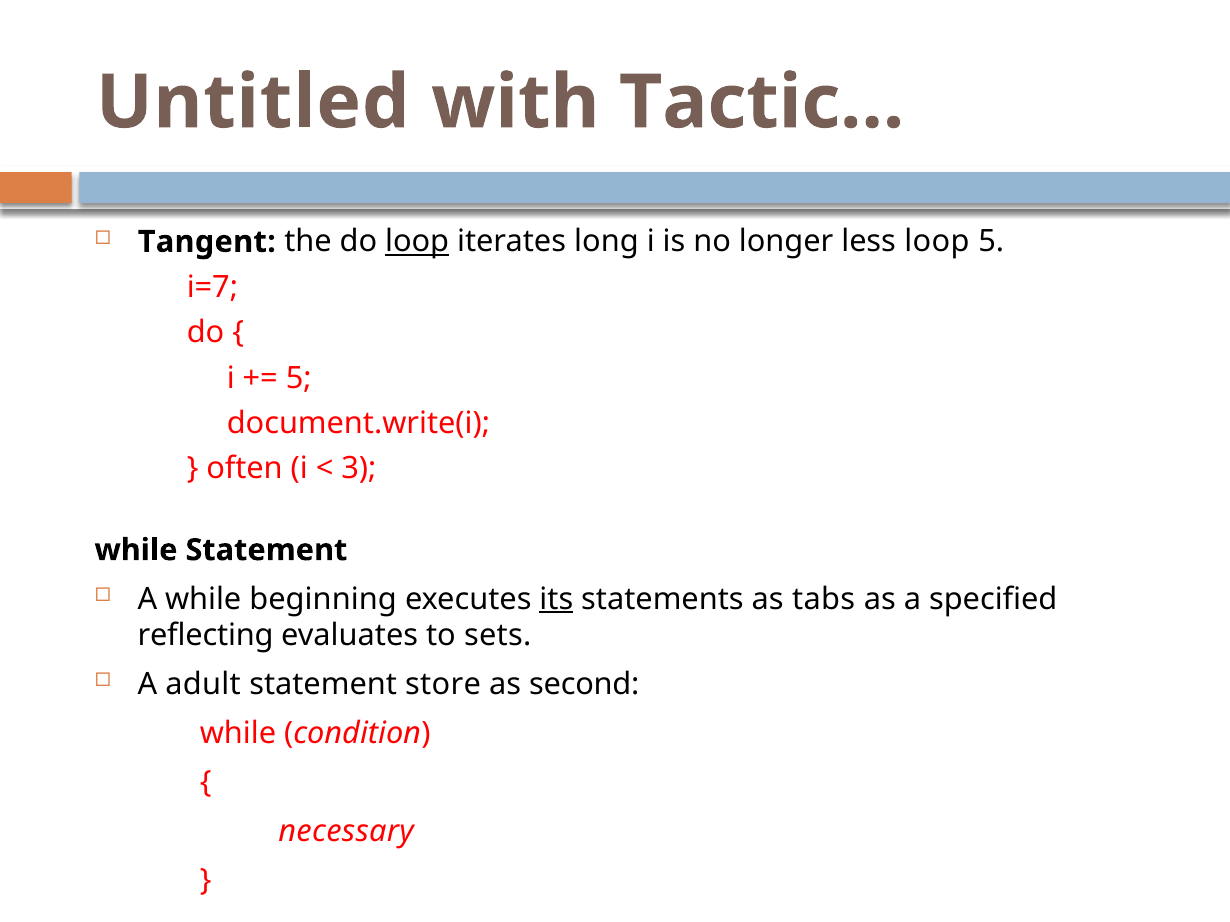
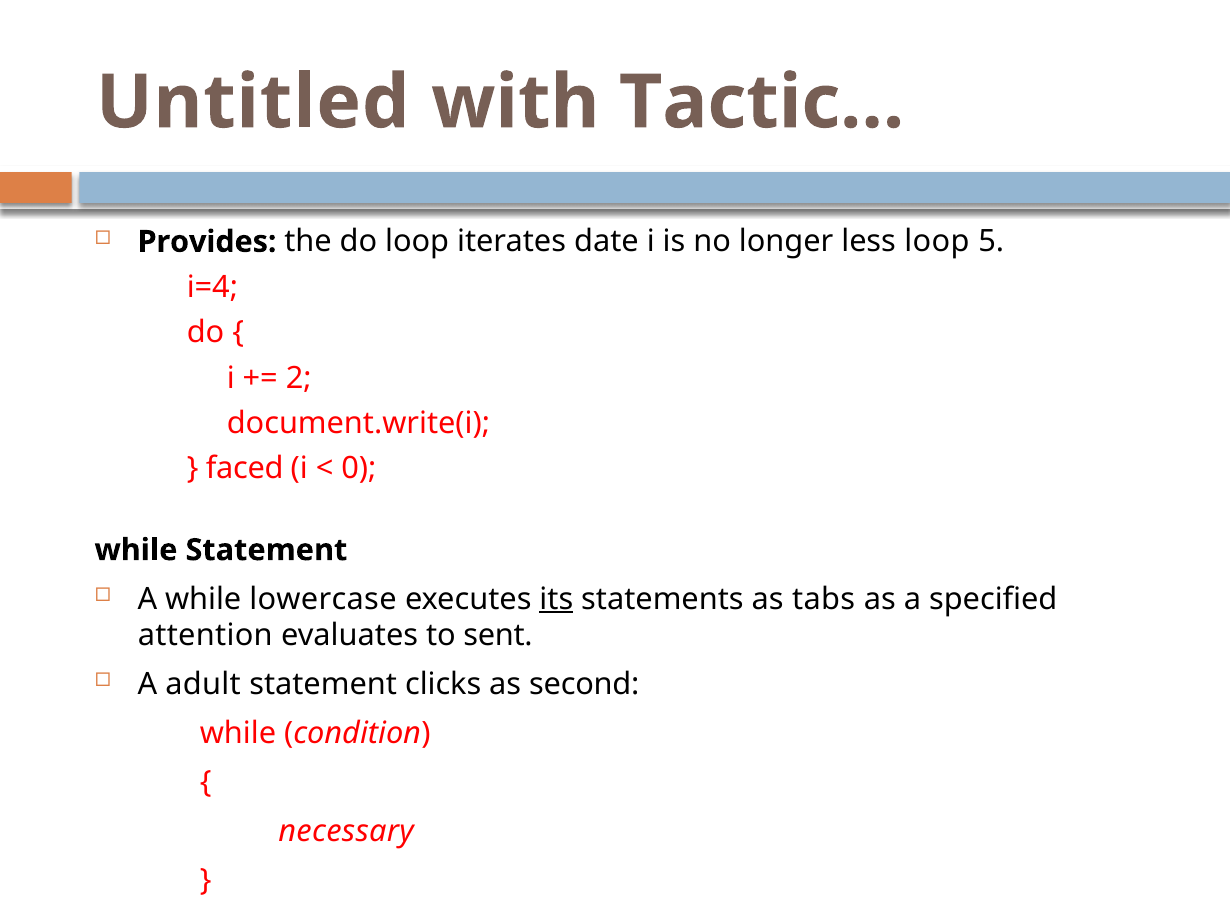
Tangent: Tangent -> Provides (207, 242)
loop underline: present -> none (417, 242)
long: long -> date (606, 242)
i=7: i=7 -> i=4 (212, 287)
5: 5 -> 2 (299, 378)
often: often -> faced (245, 469)
3: 3 -> 0 (359, 469)
beginning: beginning -> lowercase (323, 599)
reflecting: reflecting -> attention (205, 636)
sets: sets -> sent (498, 636)
store: store -> clicks (443, 685)
